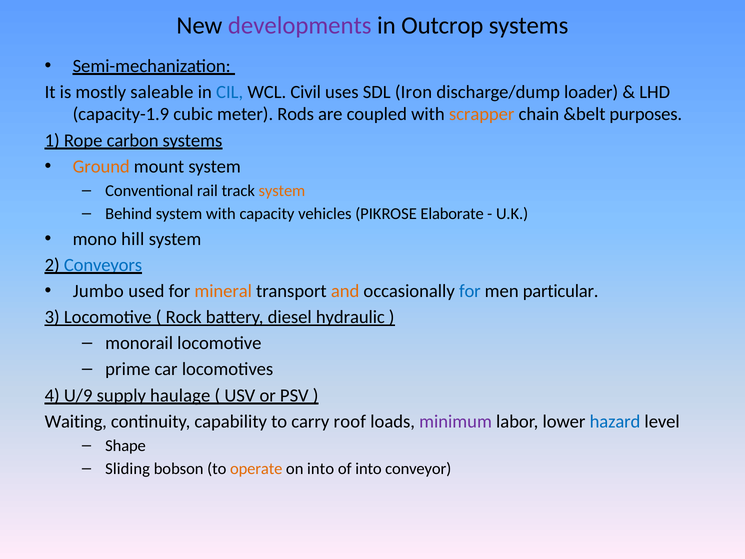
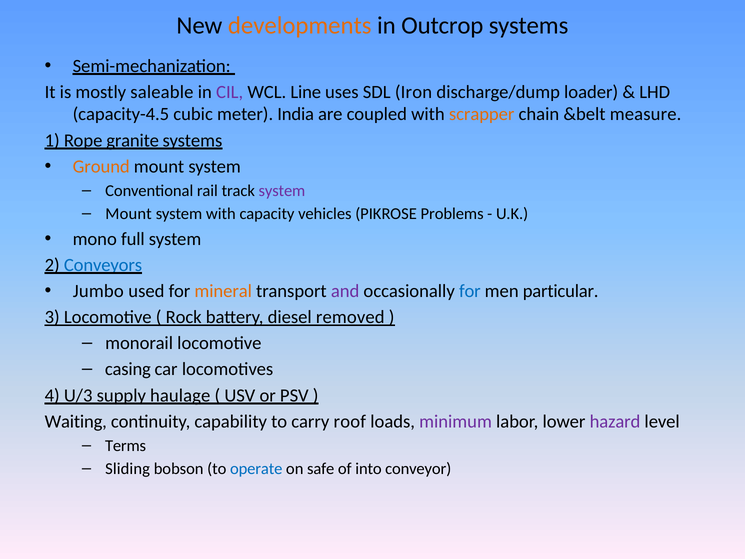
developments colour: purple -> orange (300, 26)
CIL colour: blue -> purple (230, 92)
Civil: Civil -> Line (306, 92)
capacity-1.9: capacity-1.9 -> capacity-4.5 (121, 114)
Rods: Rods -> India (296, 114)
purposes: purposes -> measure (646, 114)
carbon: carbon -> granite (133, 140)
system colour: orange -> purple (282, 191)
Behind: Behind -> Mount (129, 214)
Elaborate: Elaborate -> Problems (452, 214)
hill: hill -> full (133, 239)
and colour: orange -> purple (345, 291)
hydraulic: hydraulic -> removed (350, 317)
prime: prime -> casing (128, 369)
U/9: U/9 -> U/3 (78, 395)
hazard colour: blue -> purple (615, 421)
Shape: Shape -> Terms (126, 446)
operate colour: orange -> blue (256, 469)
on into: into -> safe (321, 469)
